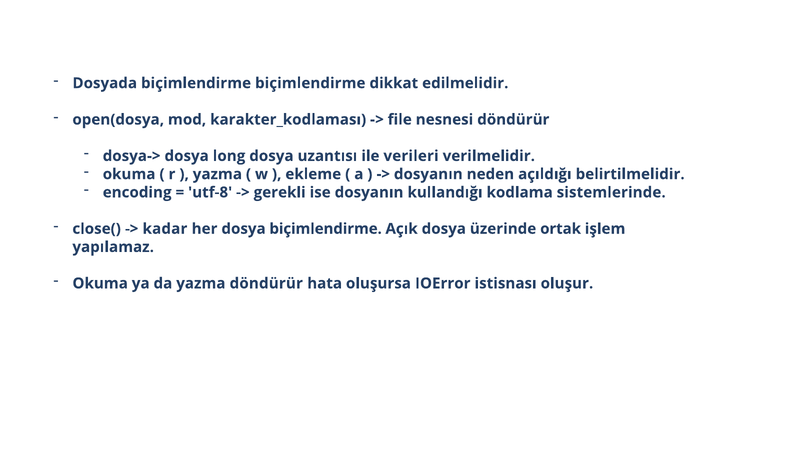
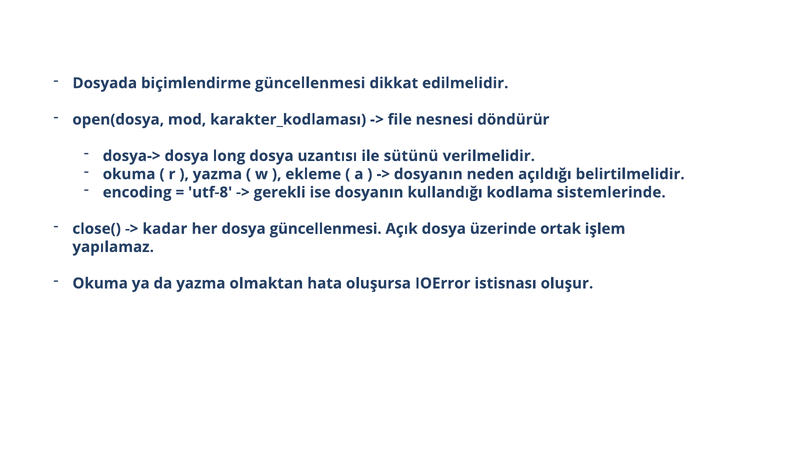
biçimlendirme biçimlendirme: biçimlendirme -> güncellenmesi (310, 83)
verileri: verileri -> sütünü (411, 156)
dosya biçimlendirme: biçimlendirme -> güncellenmesi (326, 229)
yazma döndürür: döndürür -> olmaktan (266, 283)
